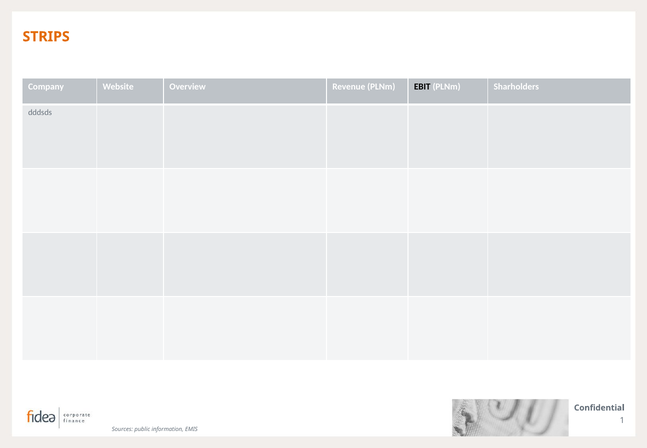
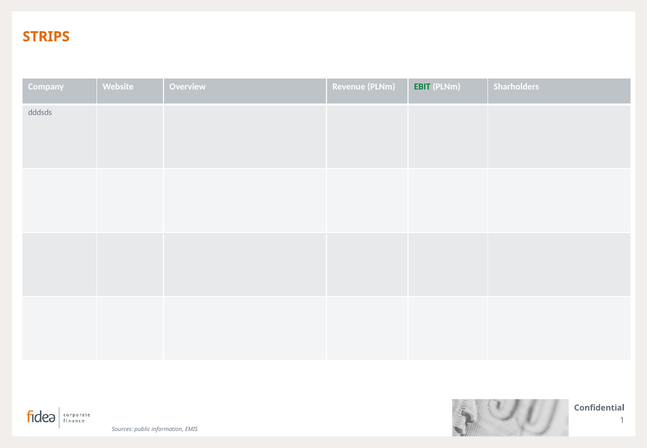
EBIT colour: black -> green (422, 87)
